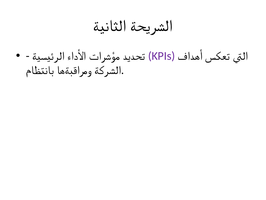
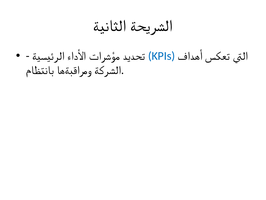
KPIs colour: purple -> blue (162, 56)
